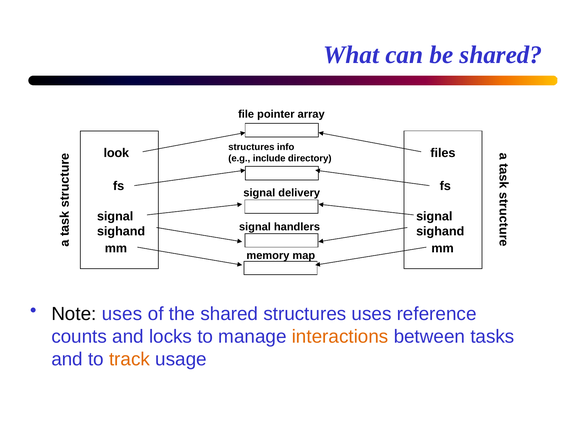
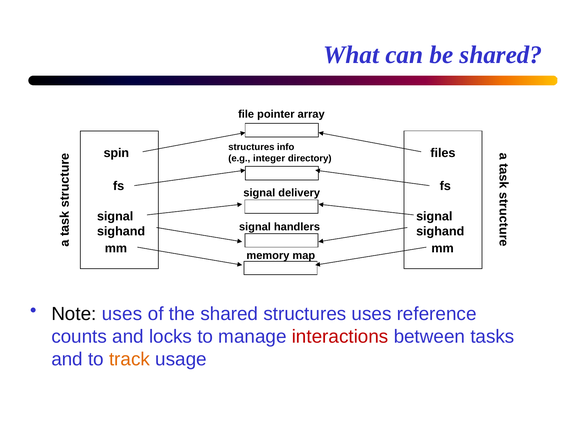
look: look -> spin (116, 153)
include: include -> integer (269, 158)
interactions colour: orange -> red (340, 336)
